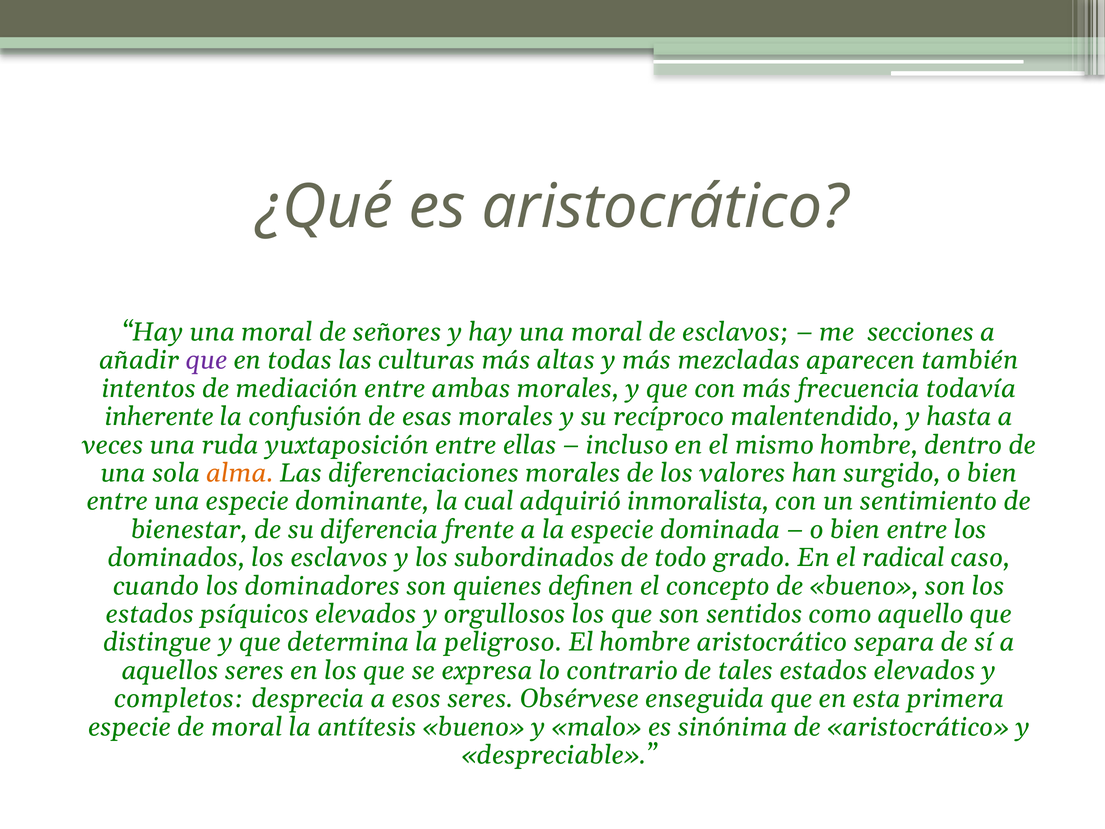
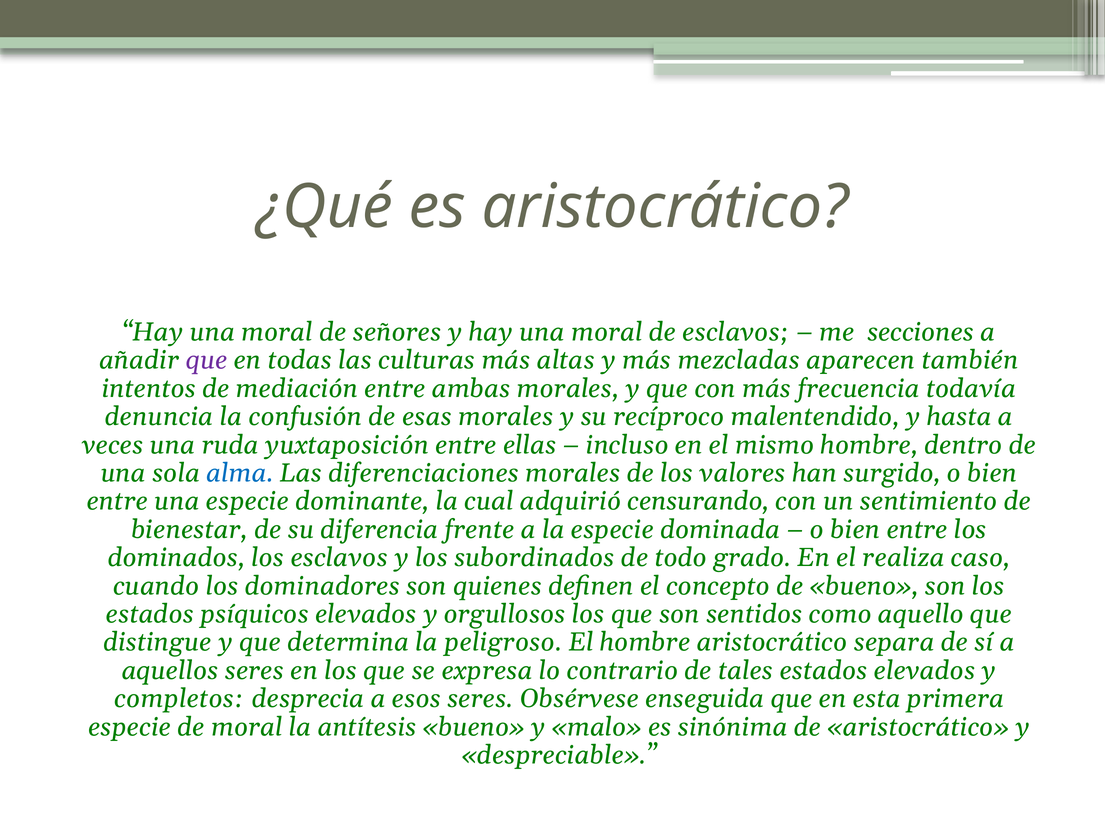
inherente: inherente -> denuncia (159, 417)
alma colour: orange -> blue (240, 473)
inmoralista: inmoralista -> censurando (698, 501)
radical: radical -> realiza (903, 558)
